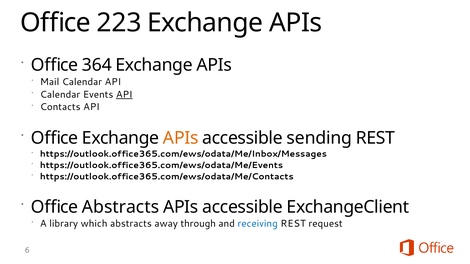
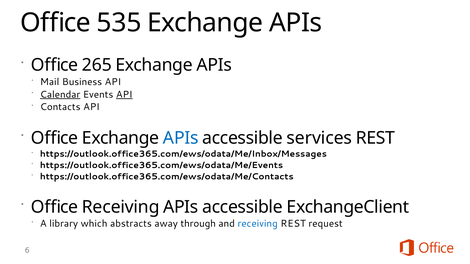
223: 223 -> 535 (119, 23)
364: 364 -> 265 (97, 65)
Mail Calendar: Calendar -> Business (82, 82)
Calendar underline: none -> present (60, 95)
APIs colour: orange -> blue (181, 138)
sending: sending -> services (319, 138)
Office Abstracts: Abstracts -> Receiving (121, 208)
